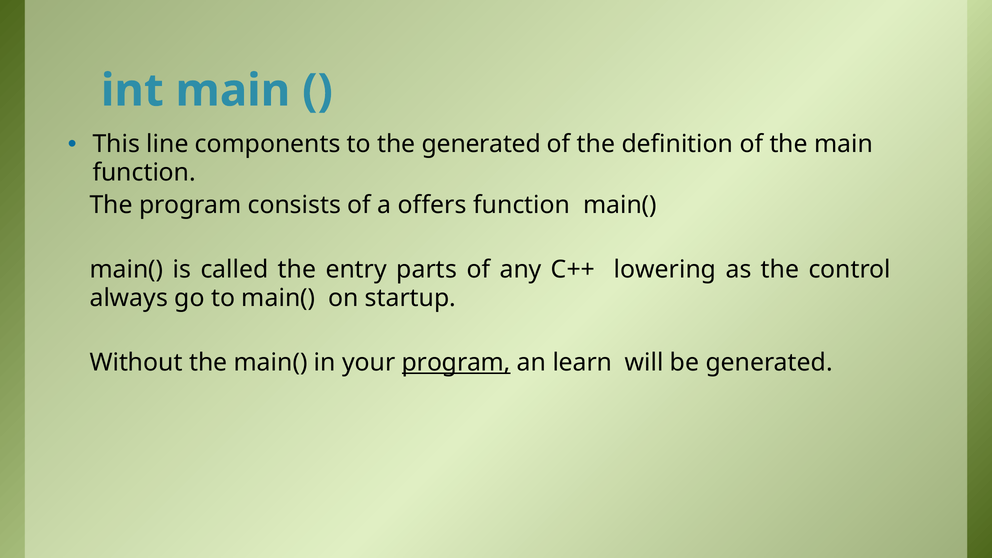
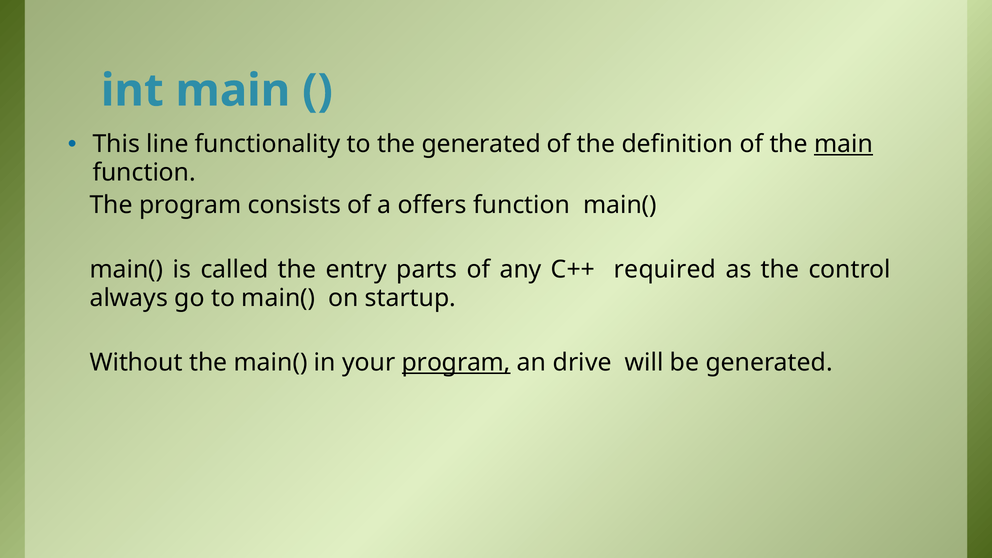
components: components -> functionality (268, 144)
main underline: none -> present (844, 144)
lowering: lowering -> required (665, 270)
learn: learn -> drive (582, 363)
